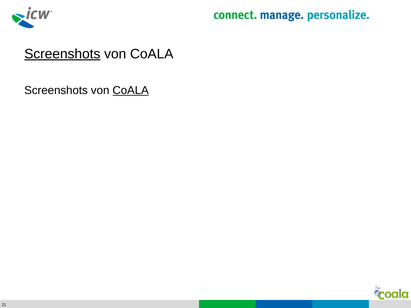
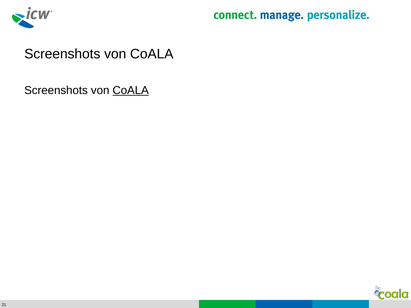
Screenshots underline: present -> none (62, 54)
